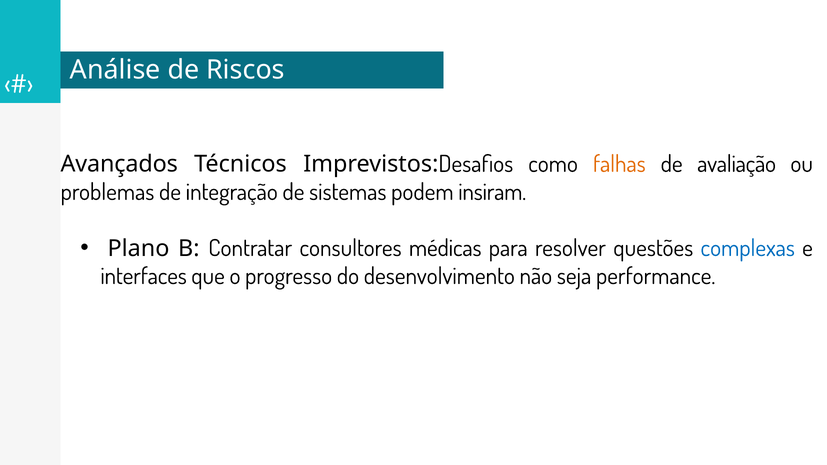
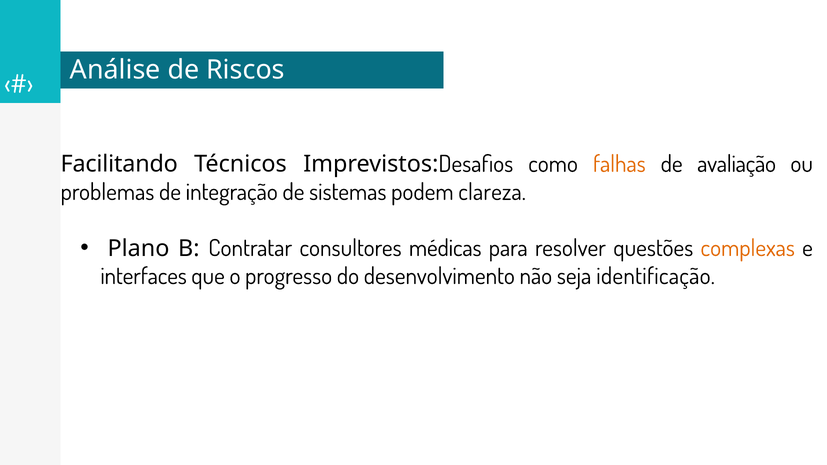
Avançados: Avançados -> Facilitando (119, 164)
insiram: insiram -> clareza (492, 192)
complexas colour: blue -> orange (748, 248)
performance: performance -> identificação (655, 276)
